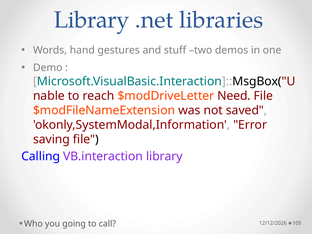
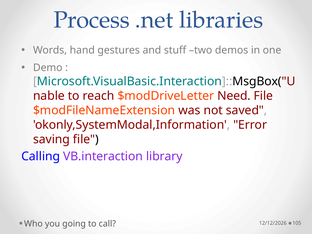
Library: Library -> Process (92, 20)
